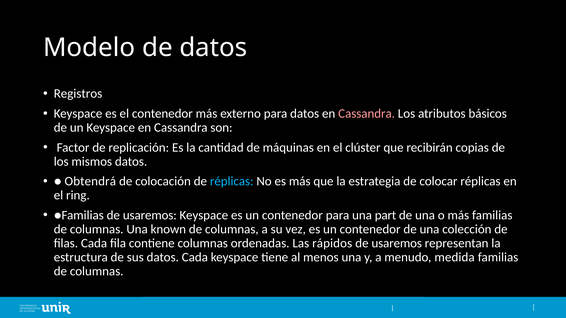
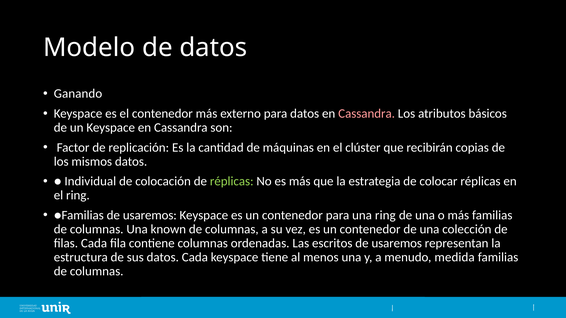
Registros: Registros -> Ganando (78, 94)
Obtendrá: Obtendrá -> Individual (90, 182)
réplicas colour: light blue -> light green (232, 182)
una part: part -> ring (385, 215)
rápidos: rápidos -> escritos (332, 243)
